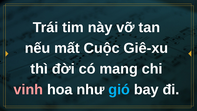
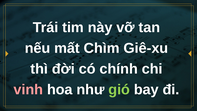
Cuộc: Cuộc -> Chìm (102, 48)
mang: mang -> chính (119, 69)
gió colour: light blue -> light green (119, 89)
